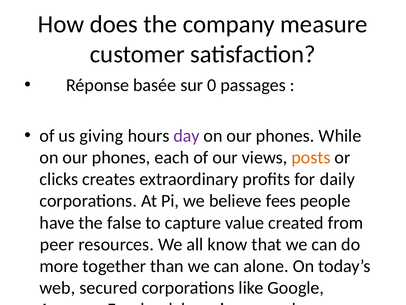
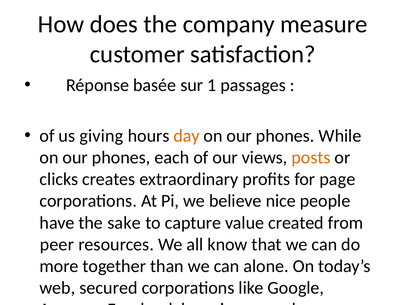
0: 0 -> 1 (212, 85)
day colour: purple -> orange (186, 136)
daily: daily -> page (337, 179)
fees: fees -> nice (281, 201)
false: false -> sake (124, 222)
